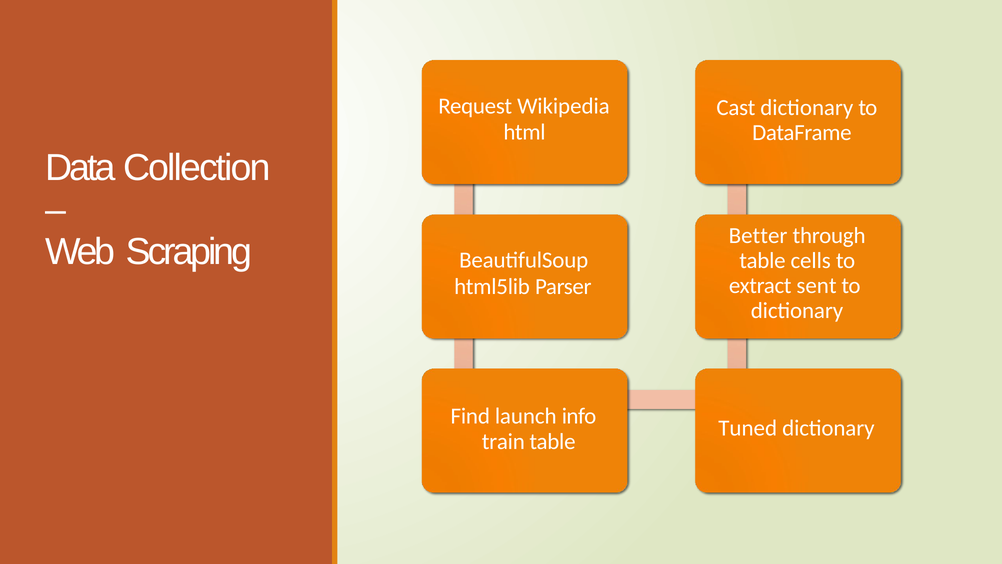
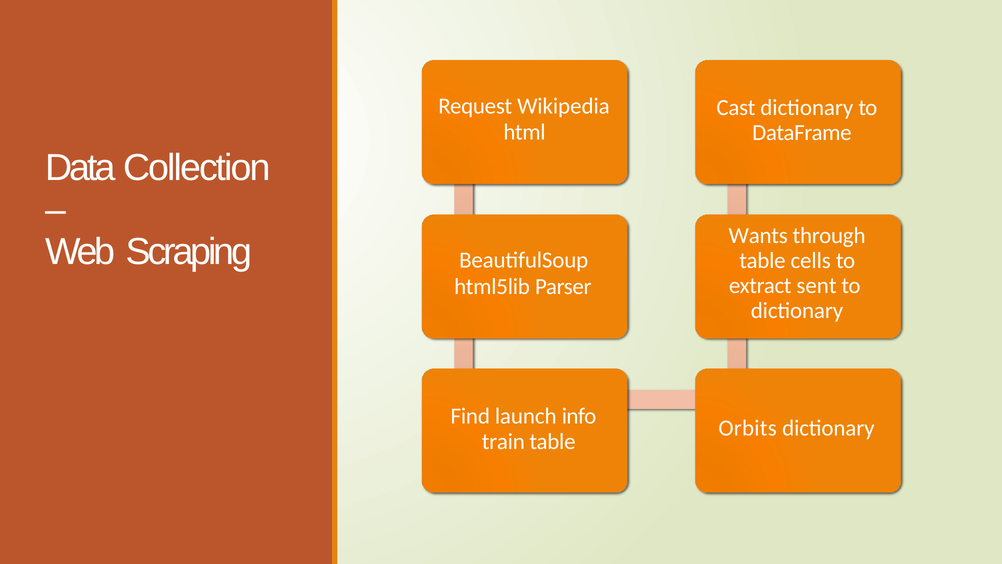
Better: Better -> Wants (758, 235)
Tuned: Tuned -> Orbits (748, 428)
